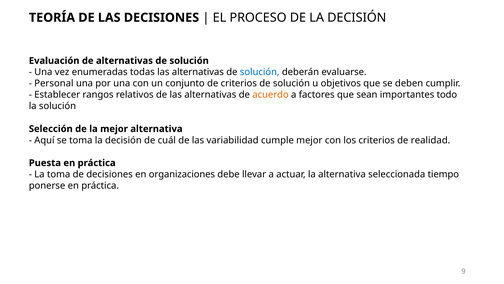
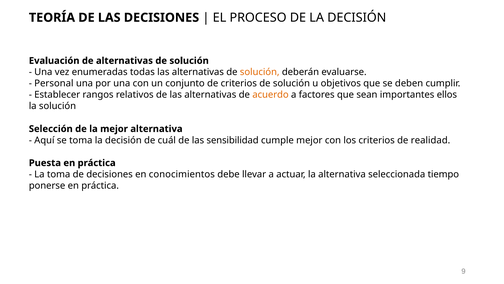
solución colour: blue -> orange (260, 72)
todo: todo -> ellos (447, 95)
variabilidad: variabilidad -> sensibilidad (233, 140)
organizaciones: organizaciones -> conocimientos (182, 174)
